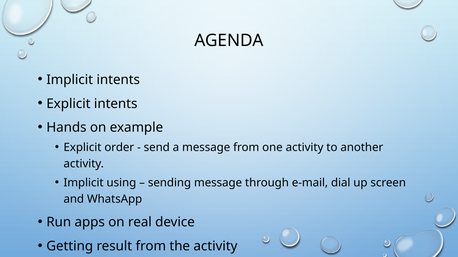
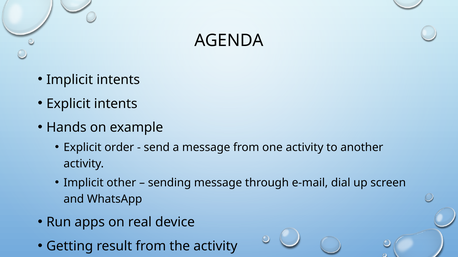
using: using -> other (121, 183)
